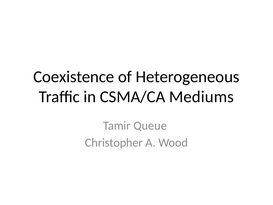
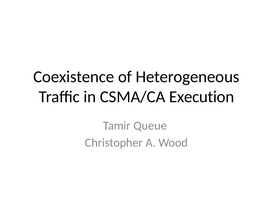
Mediums: Mediums -> Execution (202, 97)
